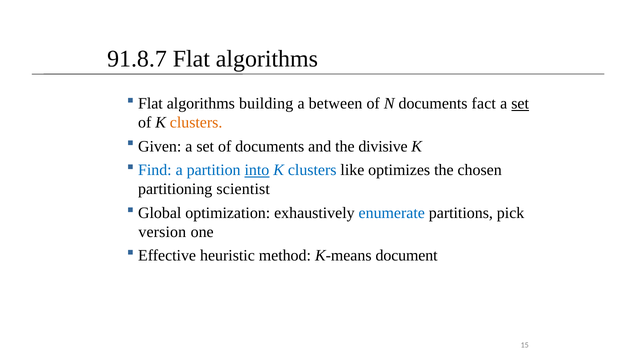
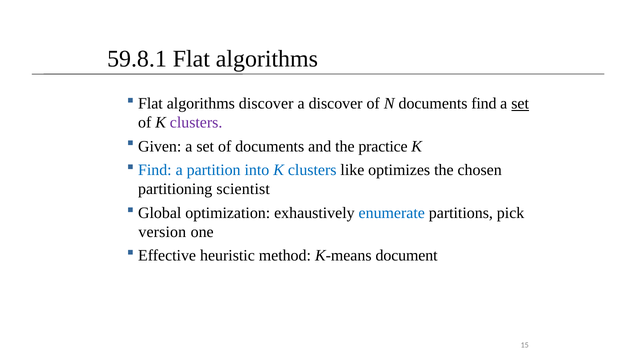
91.8.7: 91.8.7 -> 59.8.1 (137, 59)
algorithms building: building -> discover (266, 104)
a between: between -> discover (336, 104)
fact: fact -> find (484, 104)
clusters colour: orange -> purple (196, 123)
divisive: divisive -> practice (383, 146)
into underline: present -> none (257, 170)
